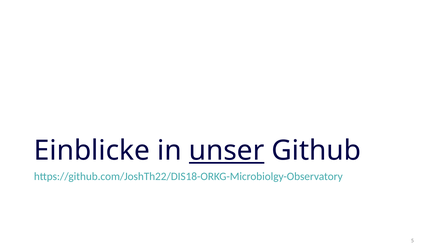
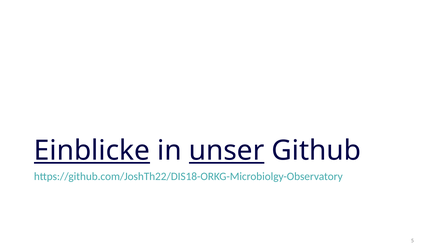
Einblicke underline: none -> present (92, 151)
